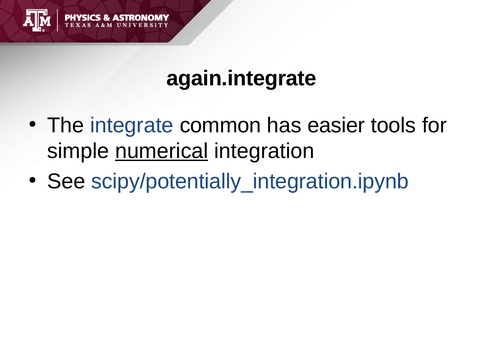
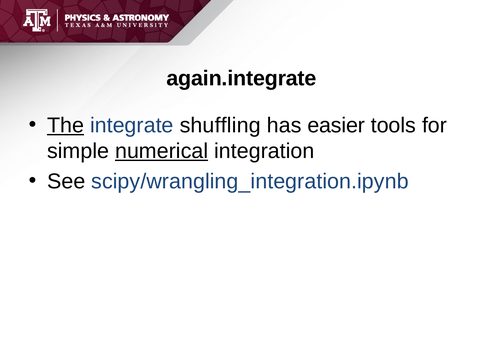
The underline: none -> present (66, 125)
common: common -> shuffling (220, 125)
scipy/potentially_integration.ipynb: scipy/potentially_integration.ipynb -> scipy/wrangling_integration.ipynb (250, 181)
